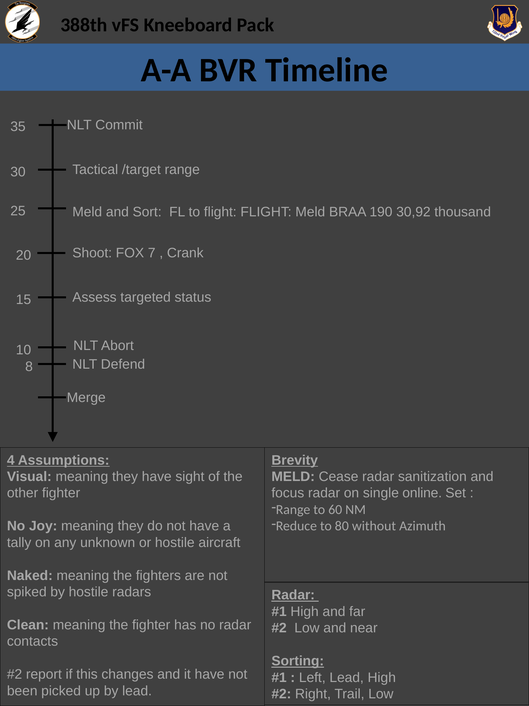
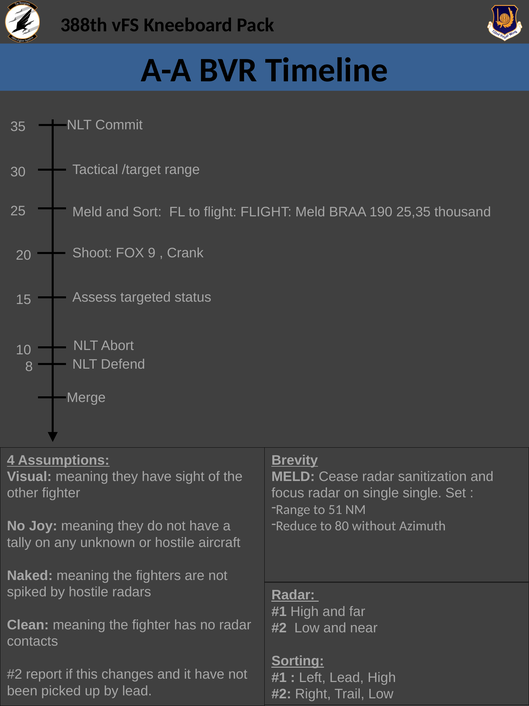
30,92: 30,92 -> 25,35 (413, 212)
7: 7 -> 9 (152, 253)
single online: online -> single (422, 493)
60: 60 -> 51 (335, 509)
